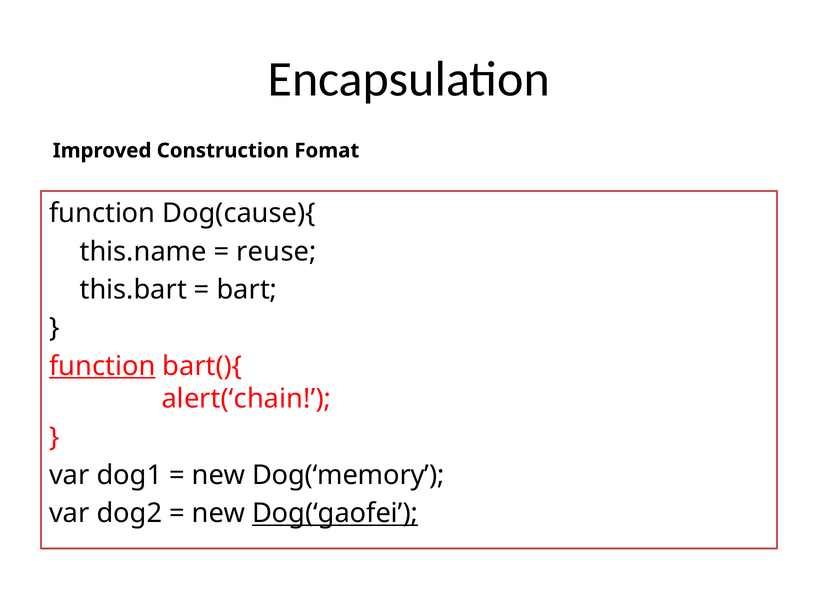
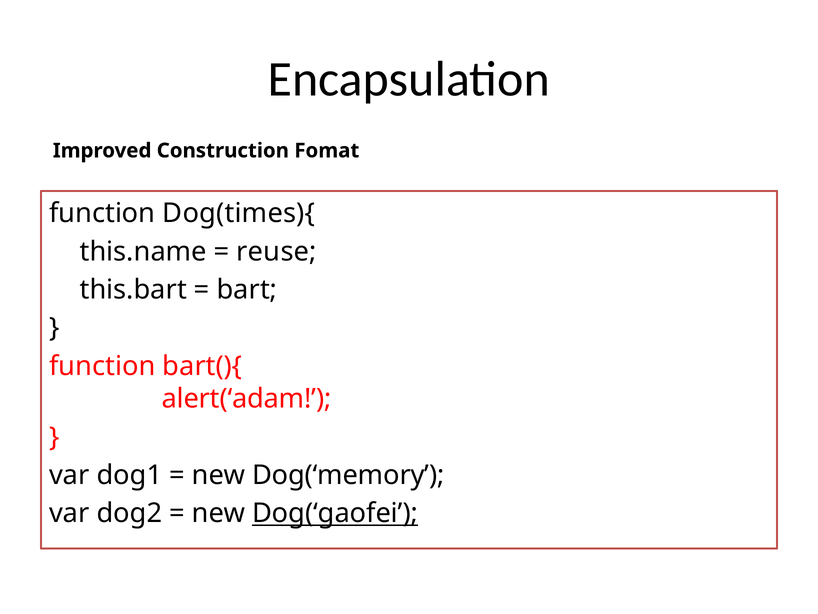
Dog(cause){: Dog(cause){ -> Dog(times){ (239, 213)
function underline: present -> none (102, 366)
alert(‘chain: alert(‘chain -> alert(‘adam (246, 399)
